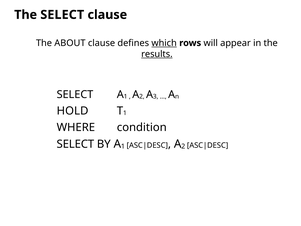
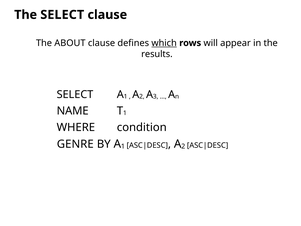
results underline: present -> none (157, 54)
HOLD: HOLD -> NAME (73, 111)
SELECT: SELECT -> GENRE (75, 144)
